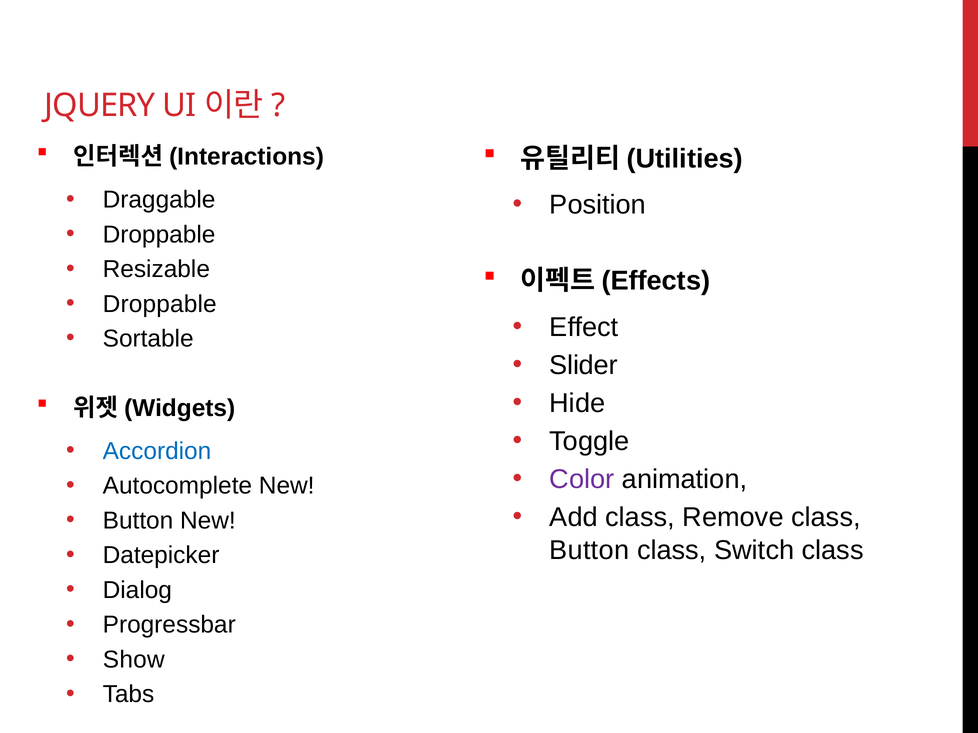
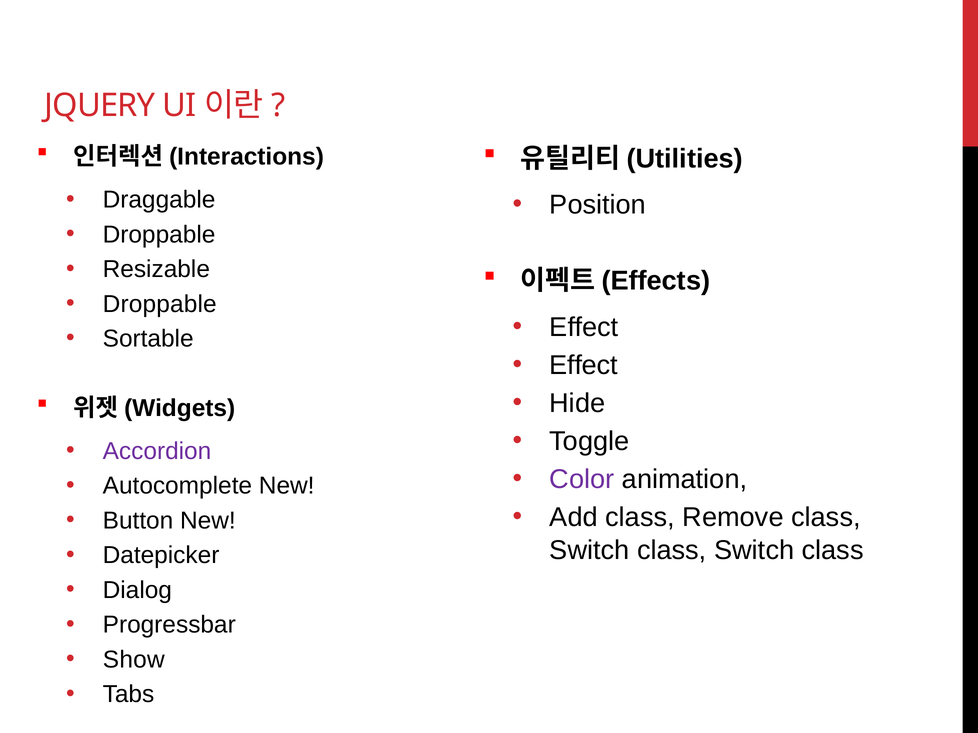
Slider: Slider -> Effect (584, 366)
Accordion colour: blue -> purple (157, 451)
Button: Button -> Switch (589, 550)
